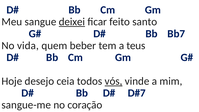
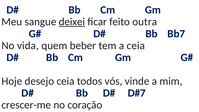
santo: santo -> outra (145, 22)
a teus: teus -> ceia (136, 46)
vós underline: present -> none (114, 81)
sangue-me: sangue-me -> crescer-me (26, 105)
